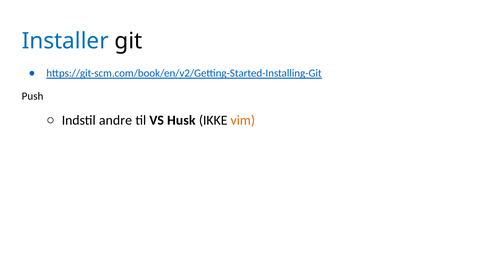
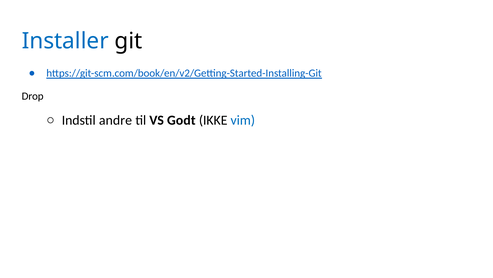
Push: Push -> Drop (33, 96)
Husk: Husk -> Godt (181, 120)
vim colour: orange -> blue (243, 120)
